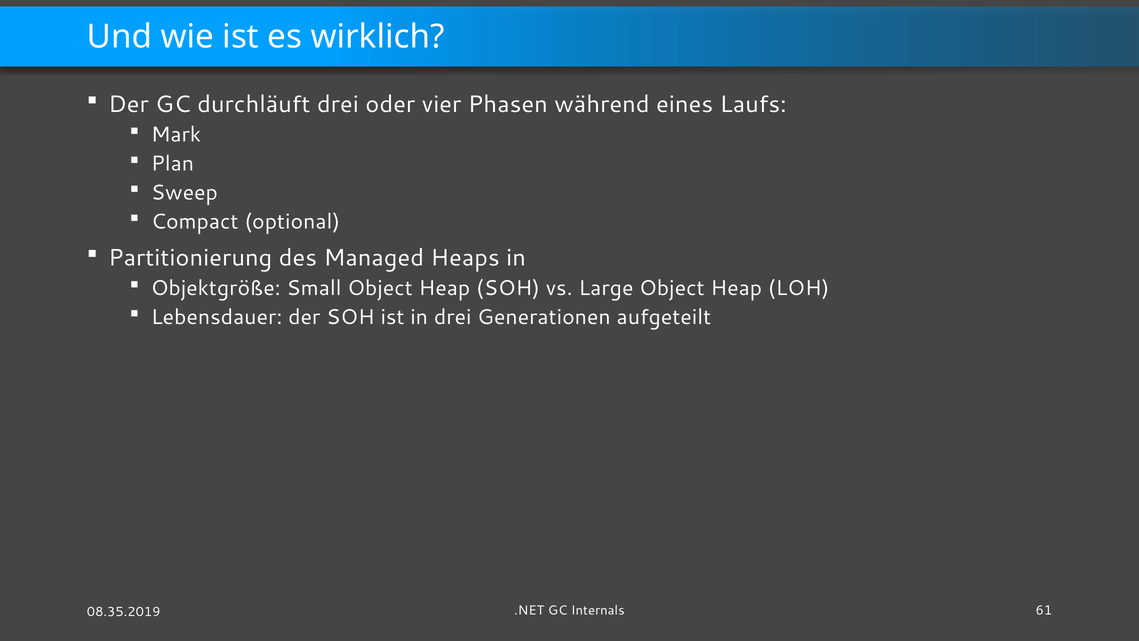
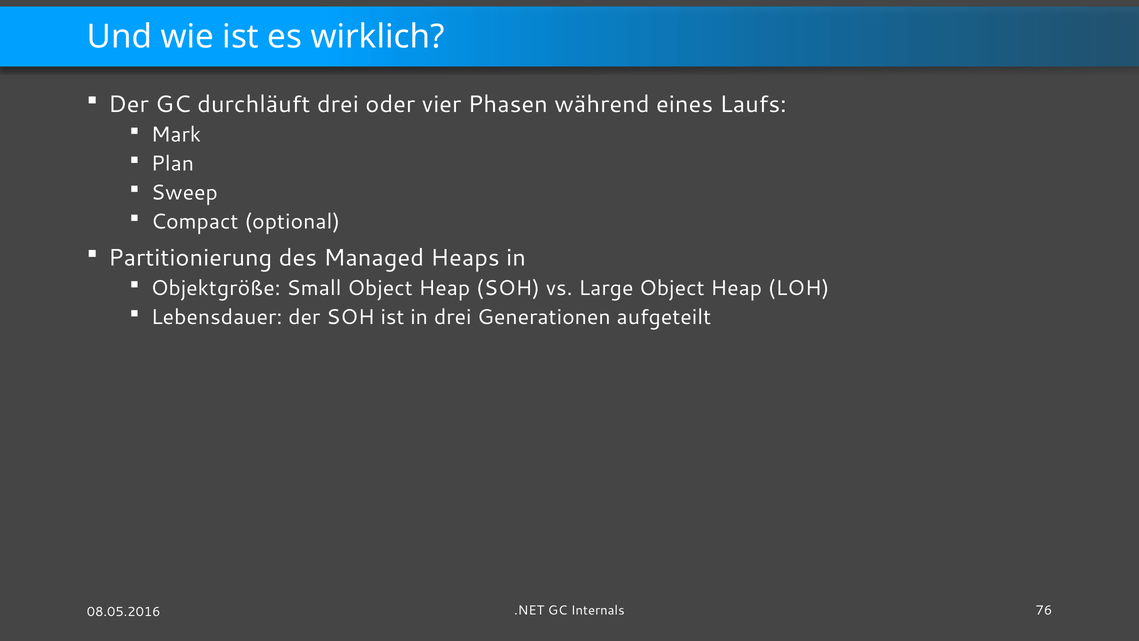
61: 61 -> 76 (1044, 610)
08.35.2019: 08.35.2019 -> 08.05.2016 (124, 612)
